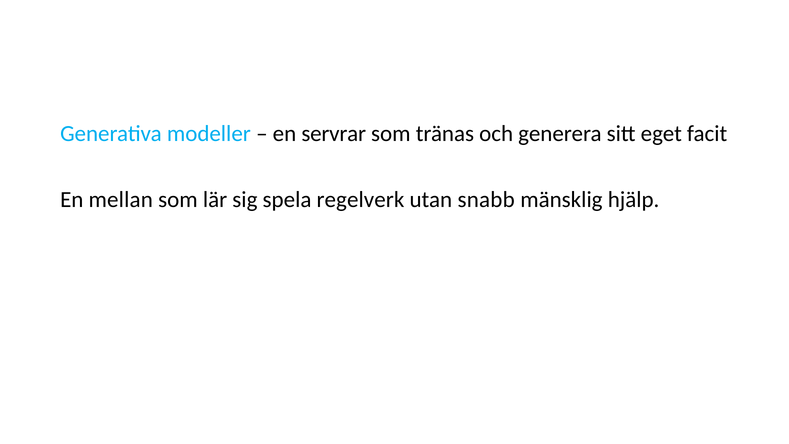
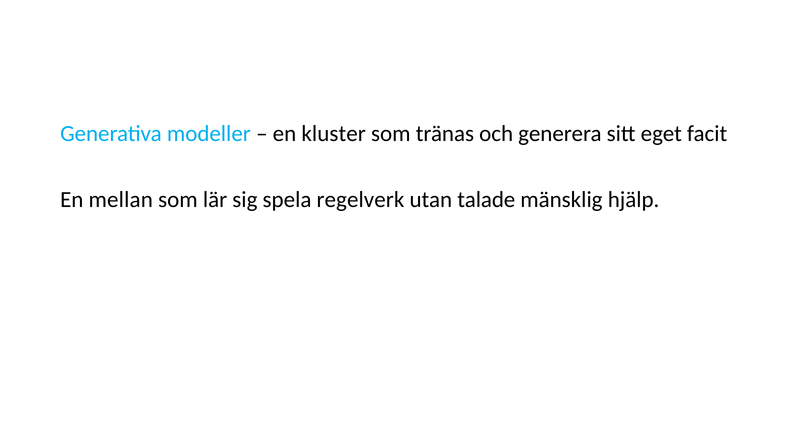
servrar: servrar -> kluster (334, 133)
snabb: snabb -> talade (486, 200)
